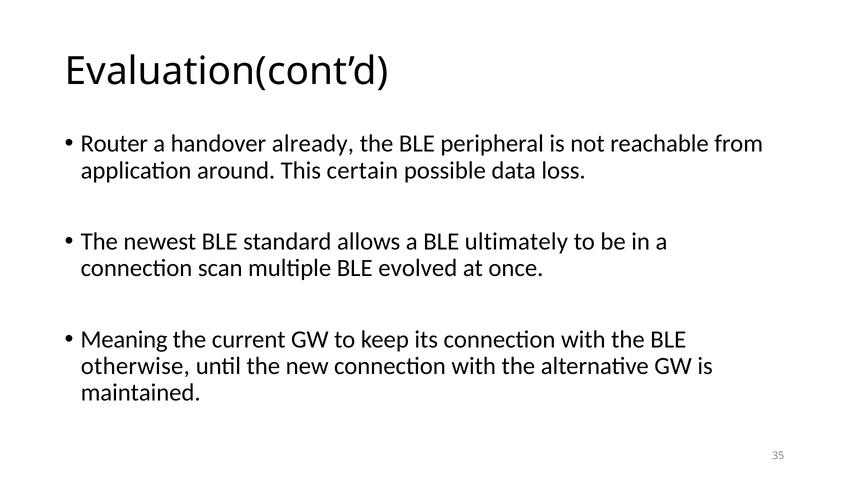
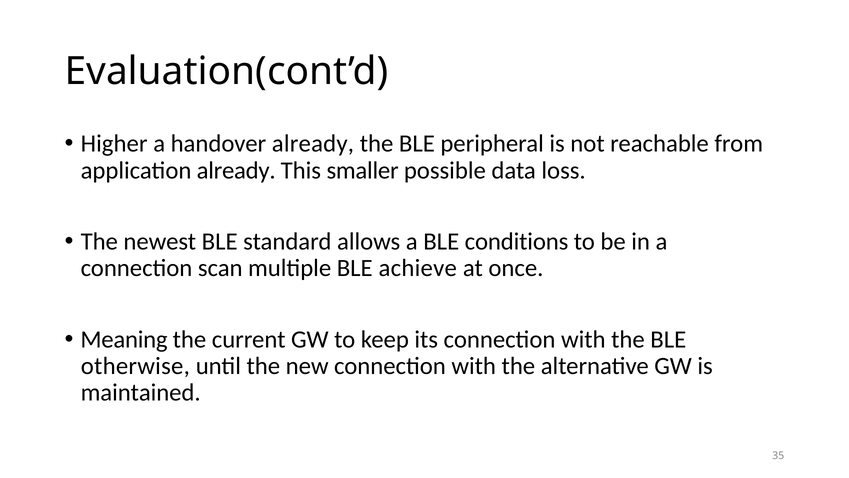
Router: Router -> Higher (114, 143)
application around: around -> already (236, 170)
certain: certain -> smaller (363, 170)
ultimately: ultimately -> conditions (517, 241)
evolved: evolved -> achieve (418, 268)
